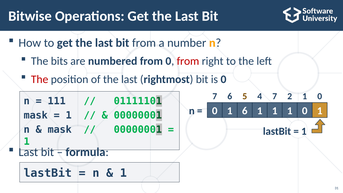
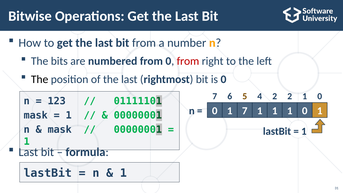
The colour: red -> black (40, 79)
4 7: 7 -> 2 (275, 96)
111: 111 -> 123 (57, 101)
1 6: 6 -> 7 (245, 111)
